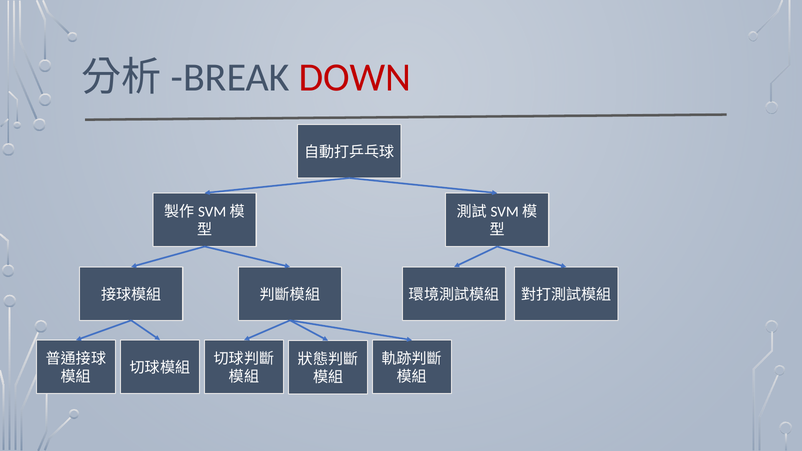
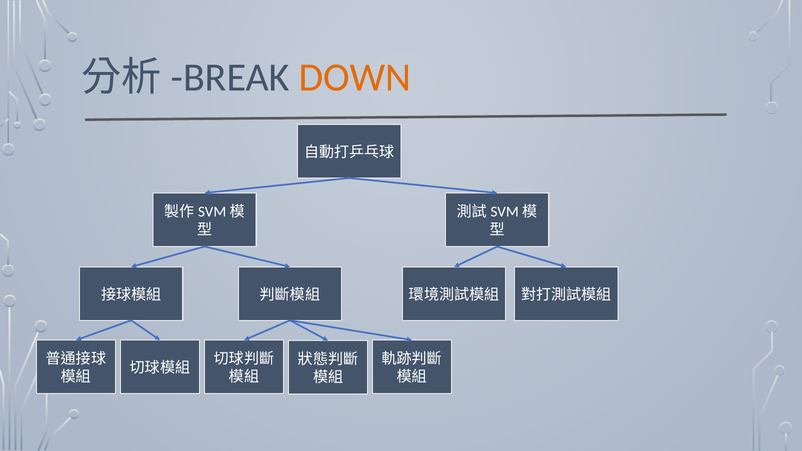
DOWN colour: red -> orange (355, 77)
